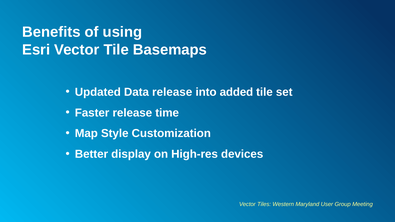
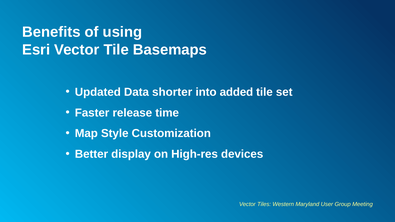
Data release: release -> shorter (172, 92)
